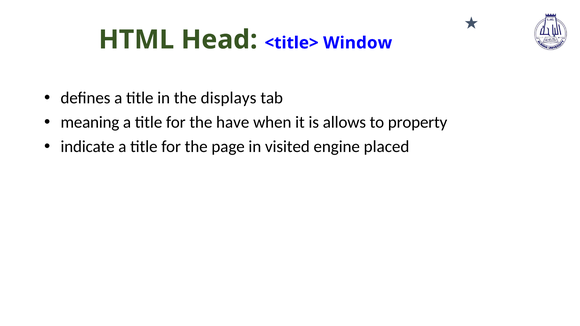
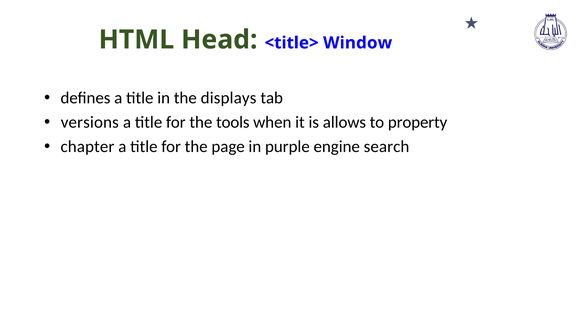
meaning: meaning -> versions (90, 122)
have: have -> tools (233, 122)
indicate: indicate -> chapter (87, 147)
visited: visited -> purple (287, 147)
placed: placed -> search (387, 147)
